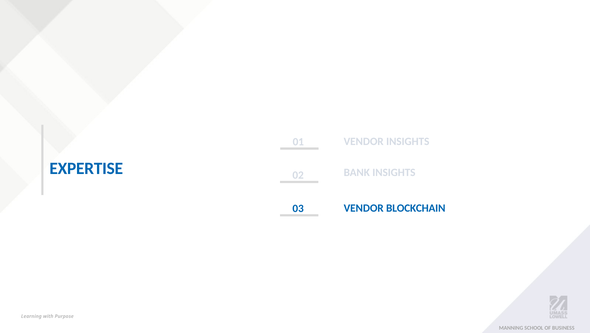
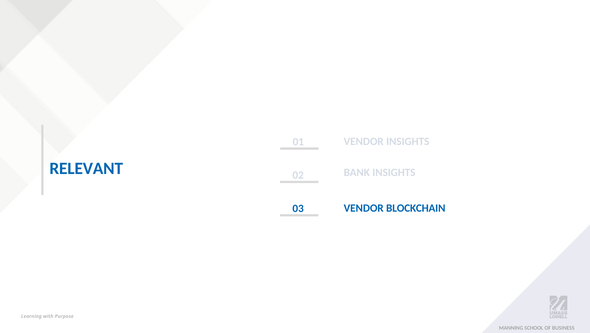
EXPERTISE: EXPERTISE -> RELEVANT (86, 168)
